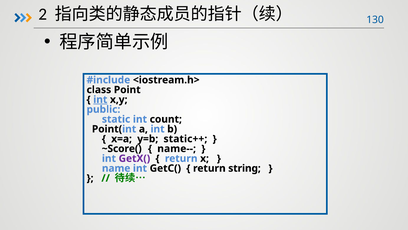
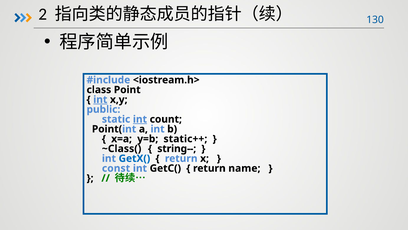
int underline: none -> present (140, 119)
~Score(: ~Score( -> ~Class( (122, 148)
name--: name-- -> string-- (177, 148)
GetX( colour: purple -> blue (134, 158)
name: name -> const (116, 168)
string: string -> name (244, 168)
